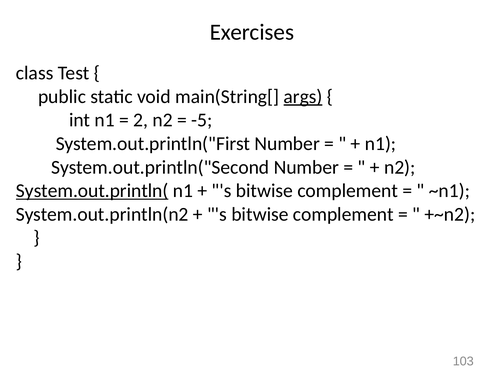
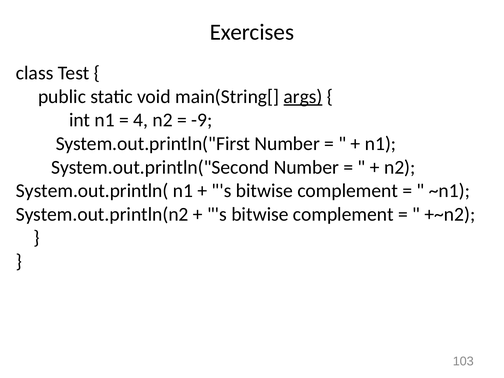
2: 2 -> 4 (141, 120)
-5: -5 -> -9 (202, 120)
System.out.println( underline: present -> none (92, 191)
